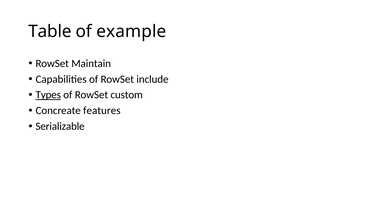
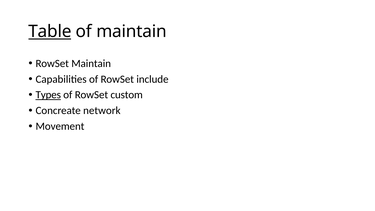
Table underline: none -> present (50, 32)
of example: example -> maintain (131, 32)
features: features -> network (102, 111)
Serializable: Serializable -> Movement (60, 126)
